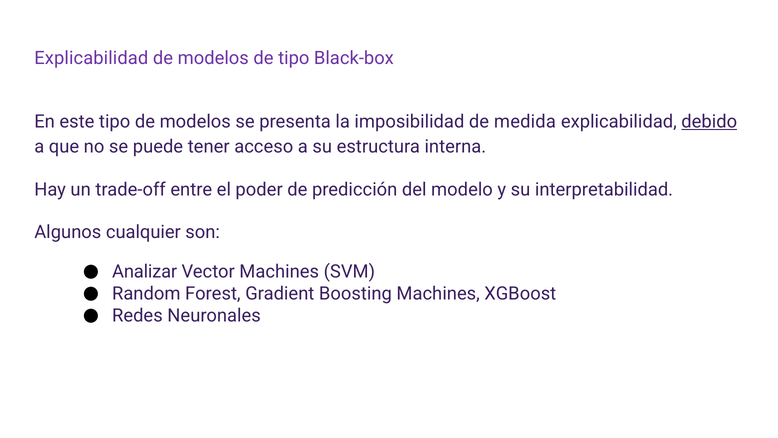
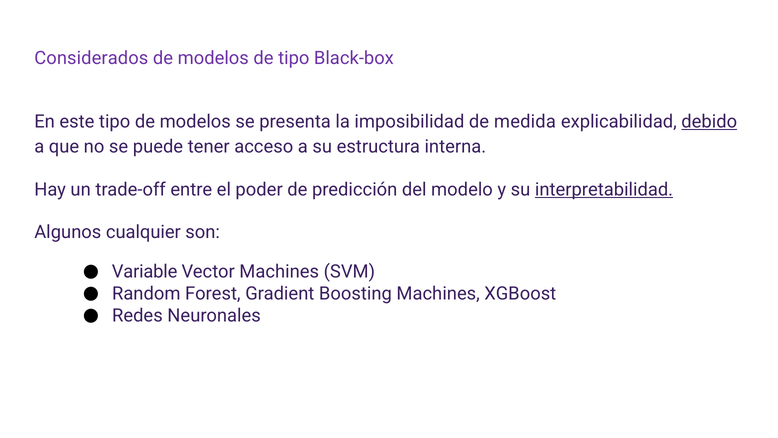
Explicabilidad: Explicabilidad -> Considerados (91, 58)
interpretabilidad underline: none -> present (604, 189)
Analizar: Analizar -> Variable (145, 271)
